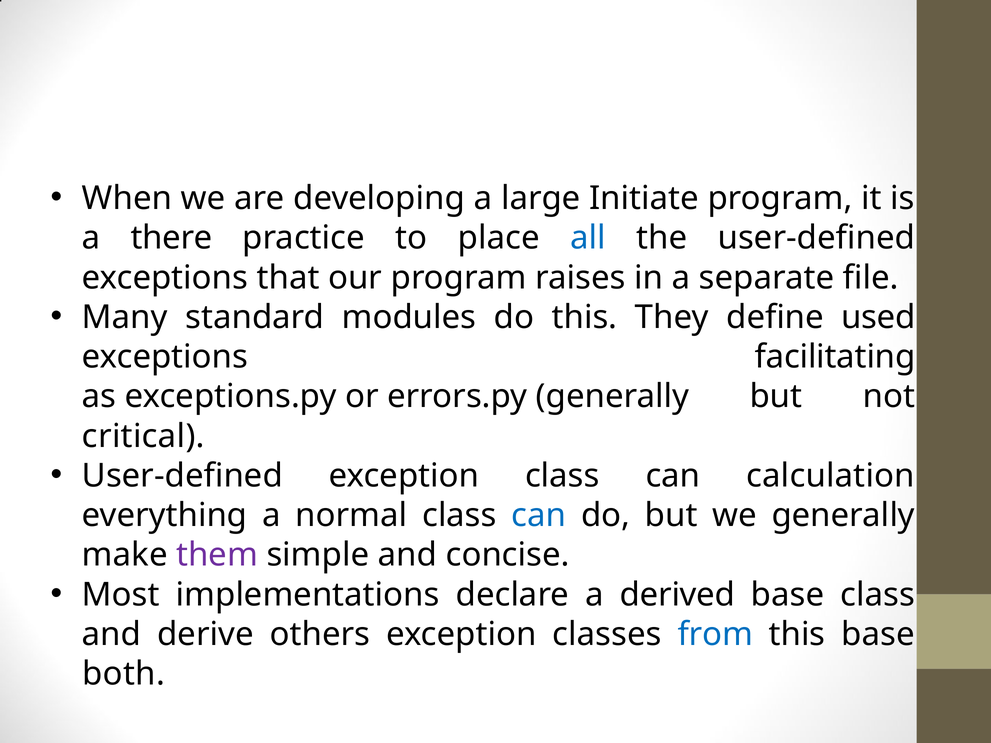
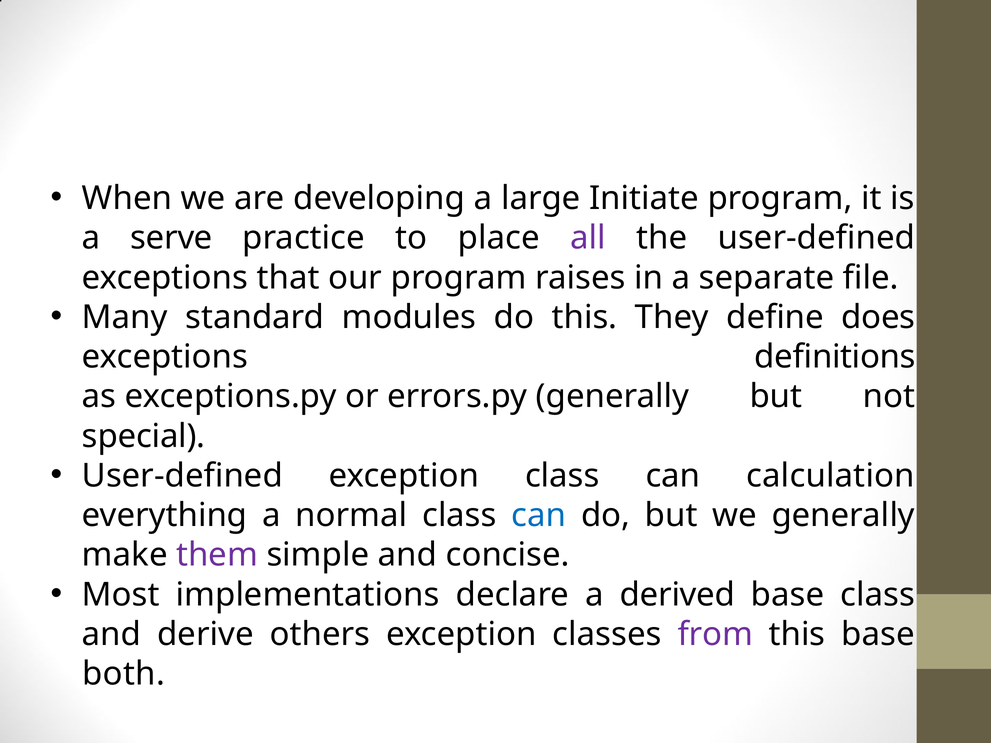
there: there -> serve (172, 238)
all colour: blue -> purple (588, 238)
used: used -> does (878, 317)
facilitating: facilitating -> definitions (835, 357)
critical: critical -> special (144, 436)
from colour: blue -> purple (715, 634)
